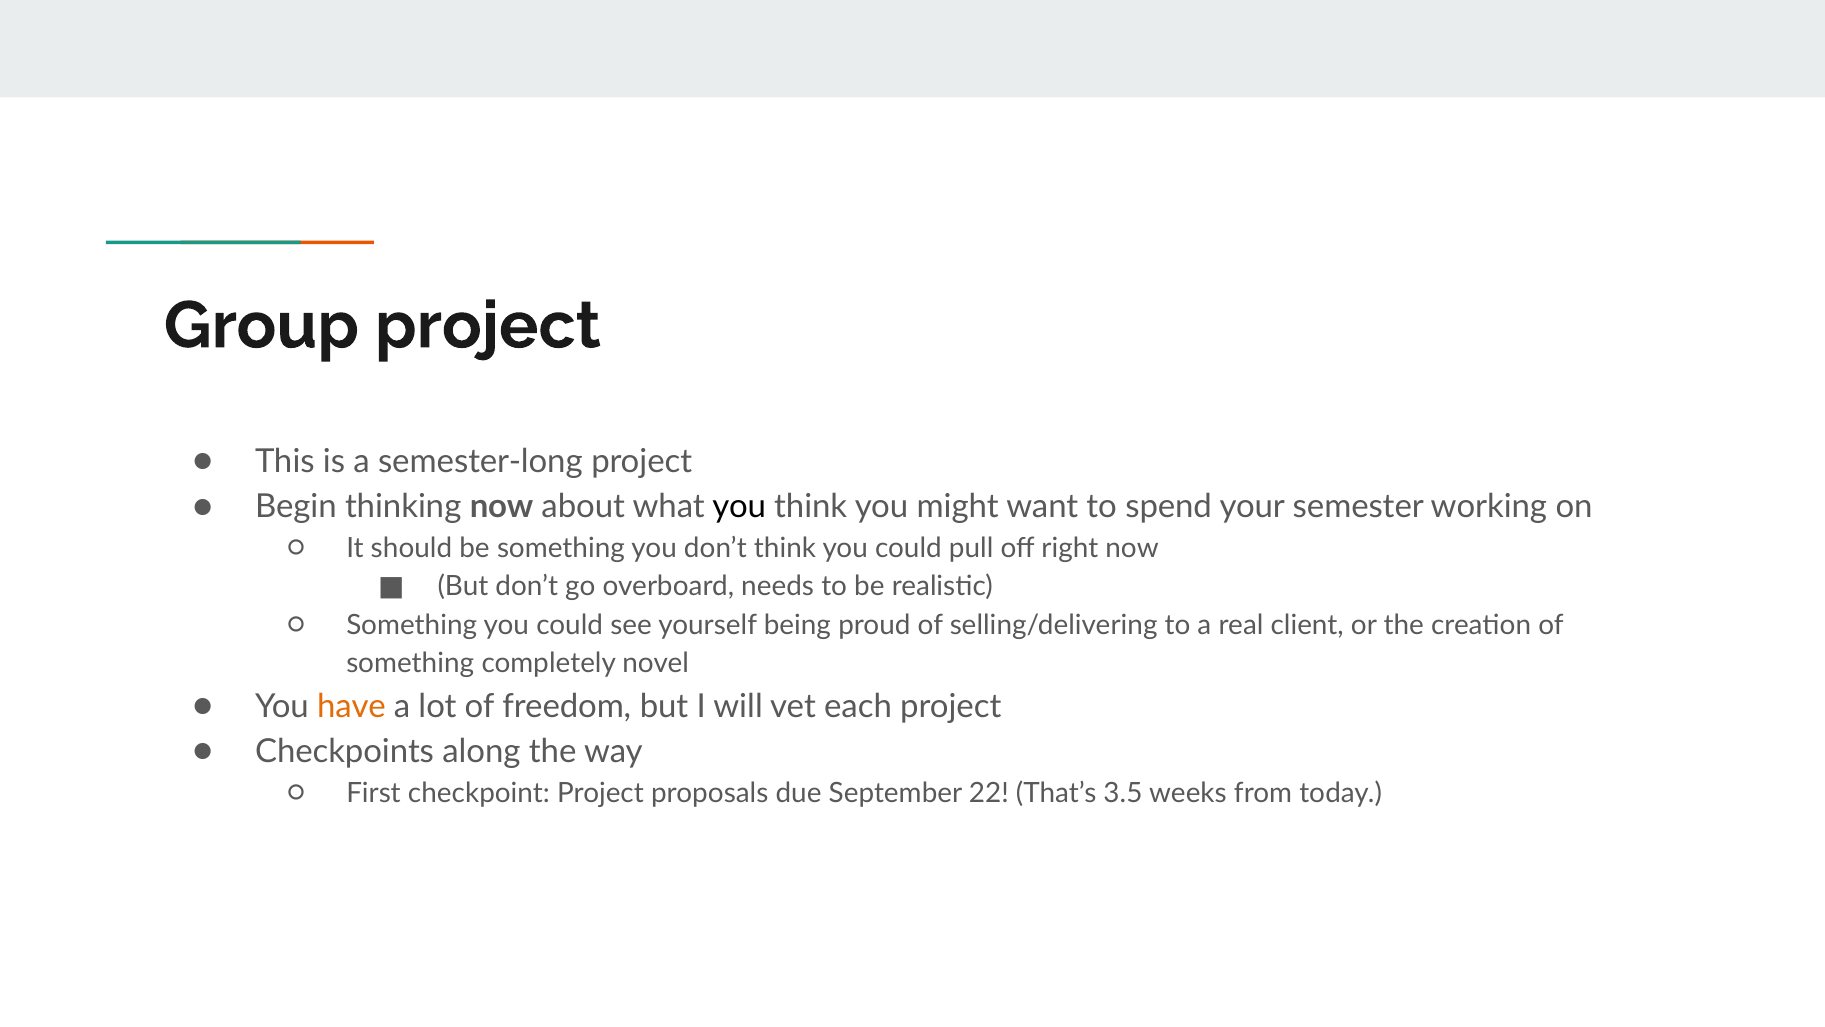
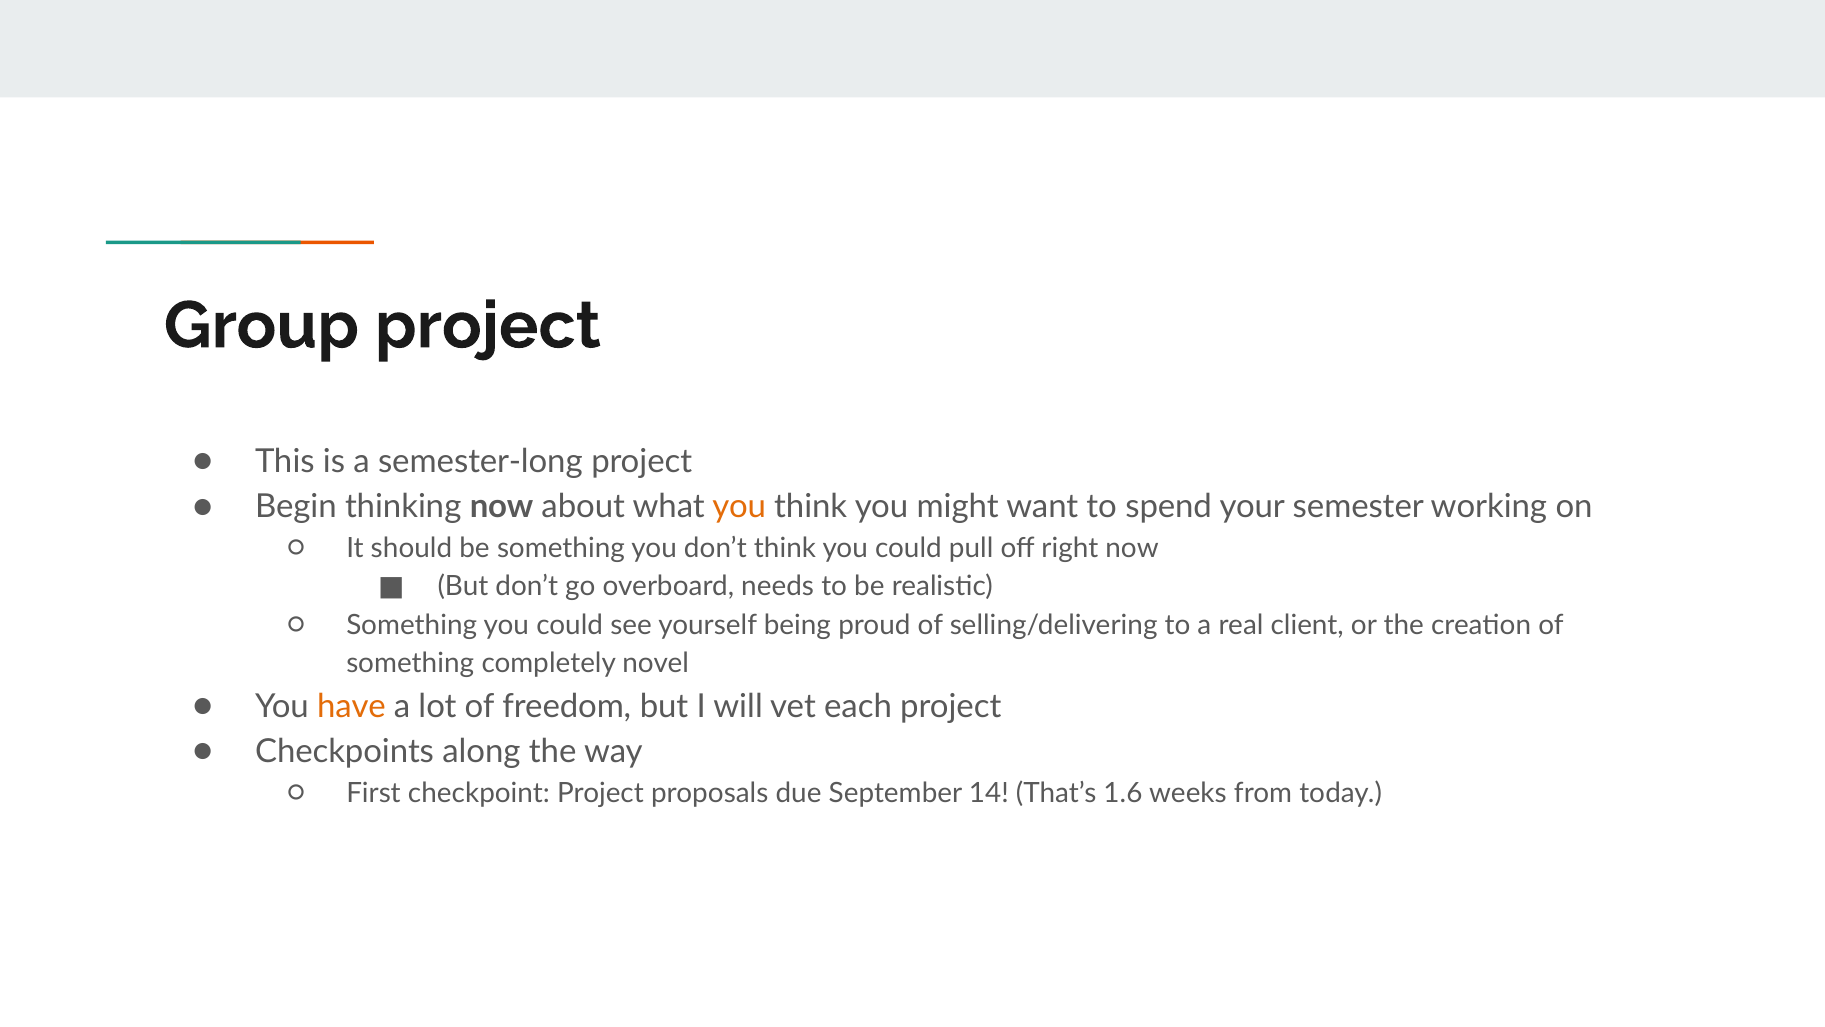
you colour: black -> orange (739, 507)
22: 22 -> 14 (989, 793)
3.5: 3.5 -> 1.6 (1123, 793)
